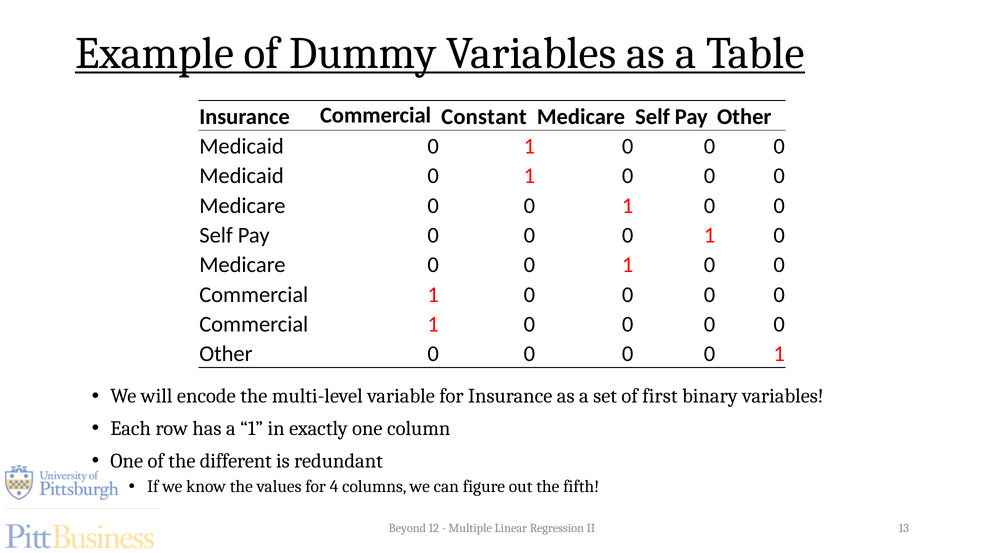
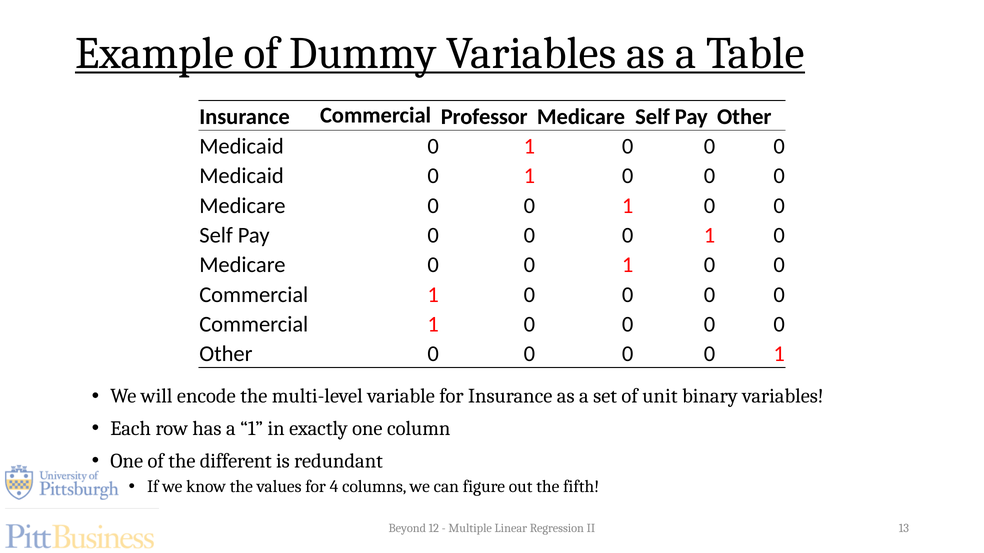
Constant: Constant -> Professor (484, 117)
first: first -> unit (660, 396)
